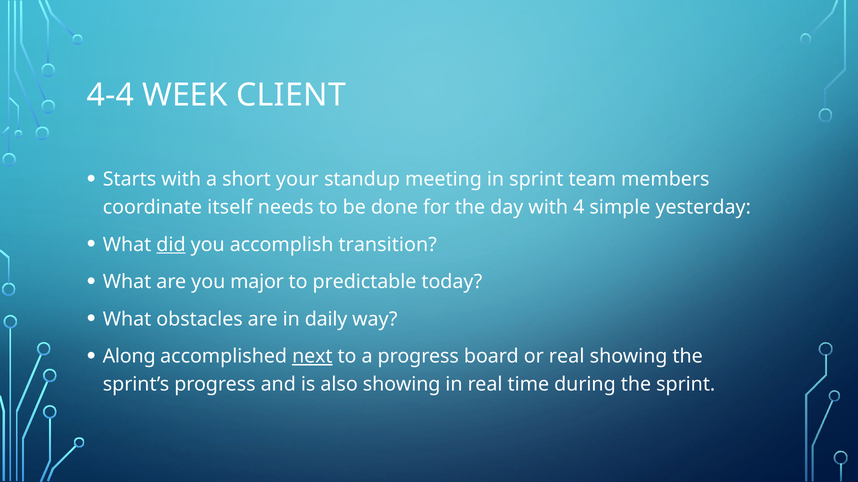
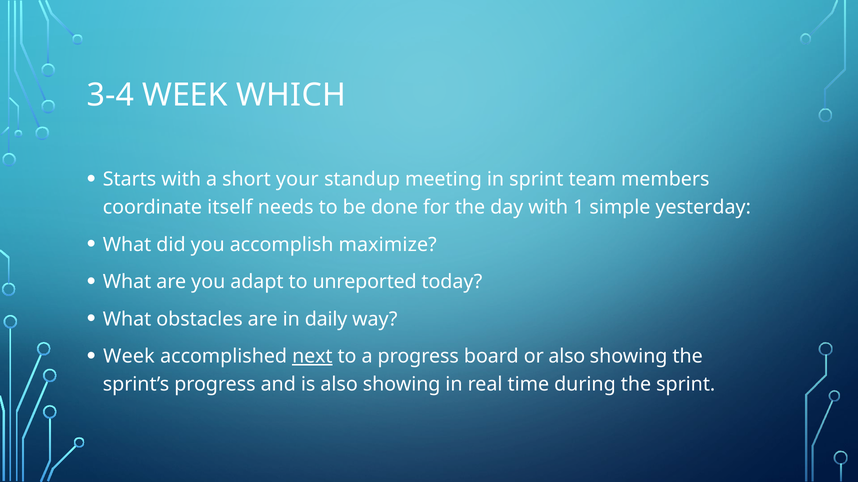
4-4: 4-4 -> 3-4 (110, 95)
CLIENT: CLIENT -> WHICH (291, 95)
4: 4 -> 1 (579, 208)
did underline: present -> none (171, 245)
transition: transition -> maximize (388, 245)
major: major -> adapt (257, 282)
predictable: predictable -> unreported (365, 282)
Along: Along -> Week (129, 357)
or real: real -> also (567, 357)
